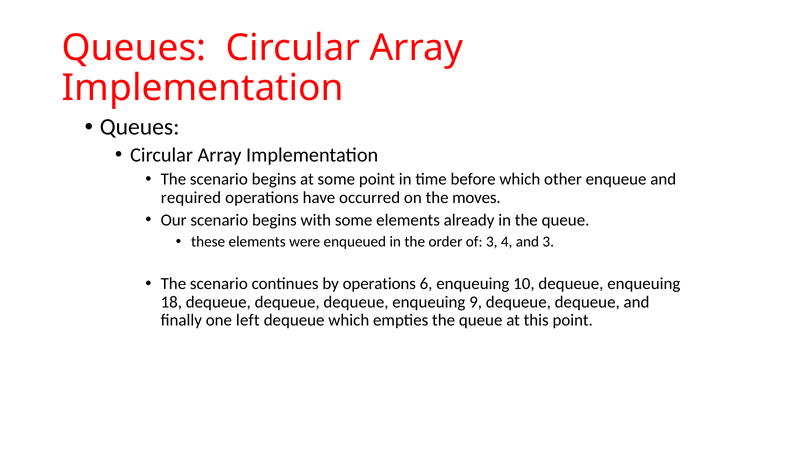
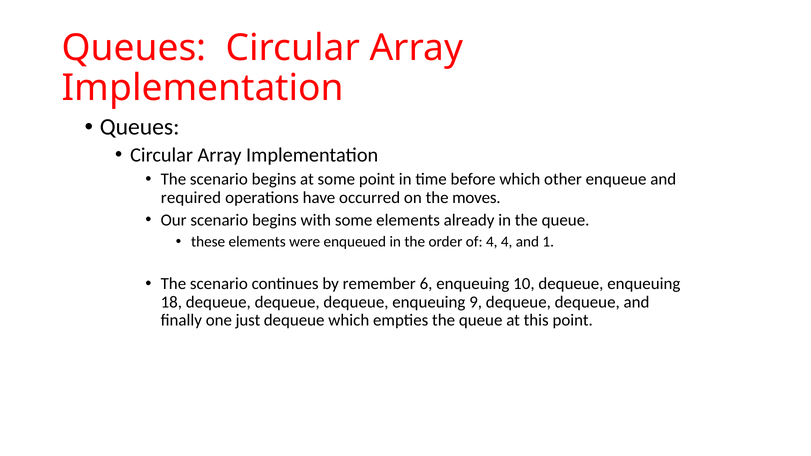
of 3: 3 -> 4 (492, 242)
and 3: 3 -> 1 (548, 242)
by operations: operations -> remember (379, 284)
left: left -> just (248, 320)
